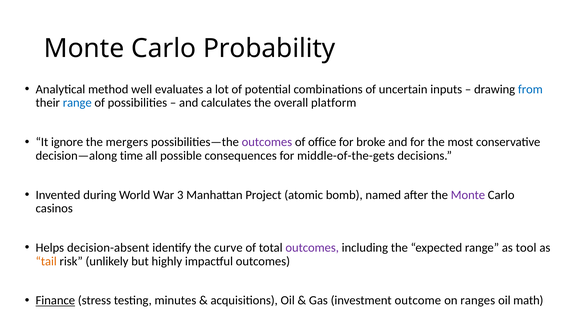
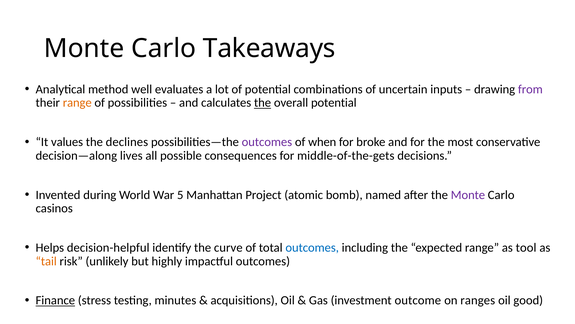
Probability: Probability -> Takeaways (269, 48)
from colour: blue -> purple (530, 89)
range colour: blue -> orange (77, 103)
the underline: none -> present (263, 103)
overall platform: platform -> potential (334, 103)
ignore: ignore -> values (67, 142)
mergers: mergers -> declines (127, 142)
office: office -> when (322, 142)
time: time -> lives (131, 155)
3: 3 -> 5 (180, 195)
decision-absent: decision-absent -> decision-helpful (108, 247)
outcomes colour: purple -> blue (312, 247)
math: math -> good (528, 300)
